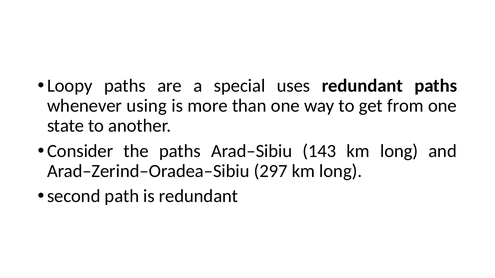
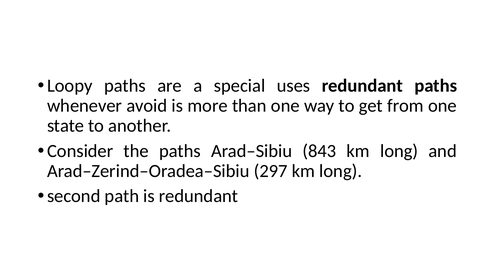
using: using -> avoid (147, 106)
143: 143 -> 843 (319, 151)
